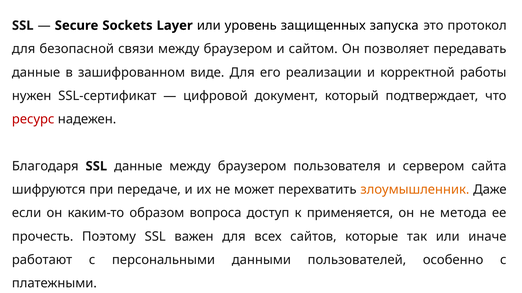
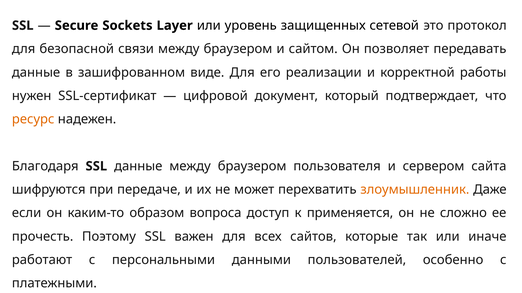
запуска: запуска -> сетевой (394, 26)
ресурс colour: red -> orange (33, 120)
метода: метода -> сложно (463, 213)
